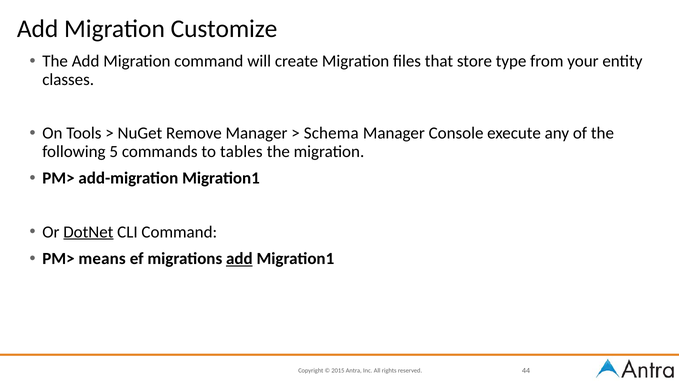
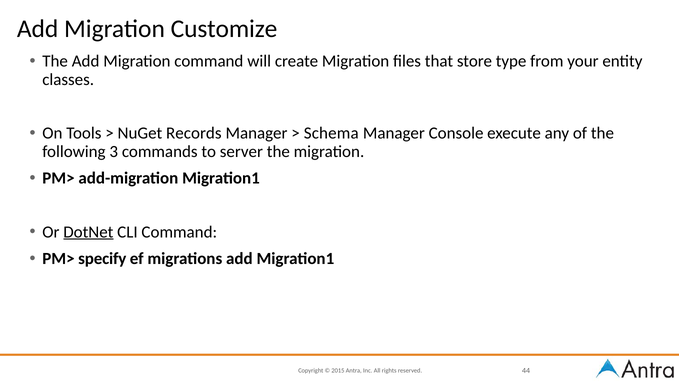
Remove: Remove -> Records (194, 133)
5: 5 -> 3 (114, 152)
tables: tables -> server (241, 152)
means: means -> specify (102, 259)
add underline: present -> none (239, 259)
